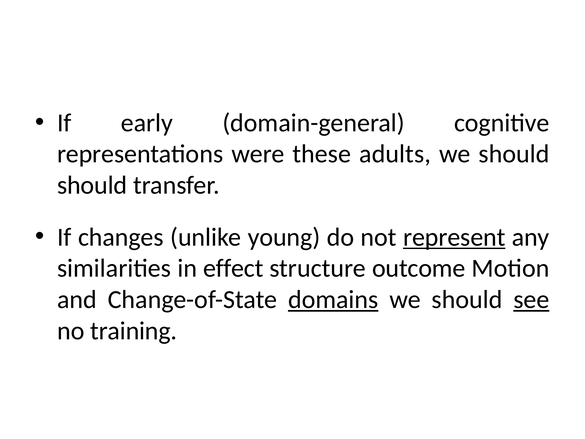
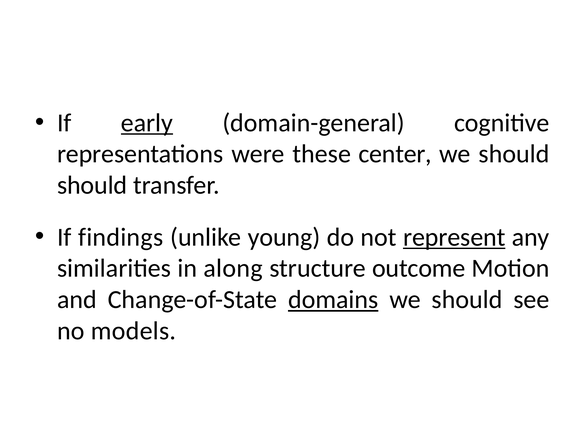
early underline: none -> present (147, 123)
adults: adults -> center (395, 154)
changes: changes -> findings (121, 237)
effect: effect -> along (233, 268)
see underline: present -> none (531, 299)
training: training -> models (133, 331)
